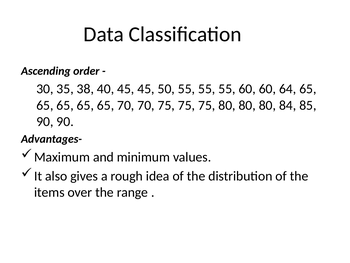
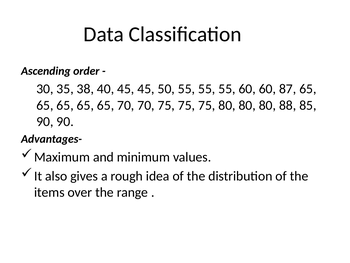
64: 64 -> 87 (288, 89)
84: 84 -> 88 (288, 105)
